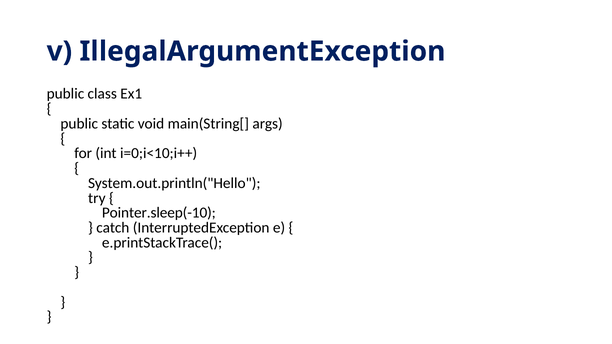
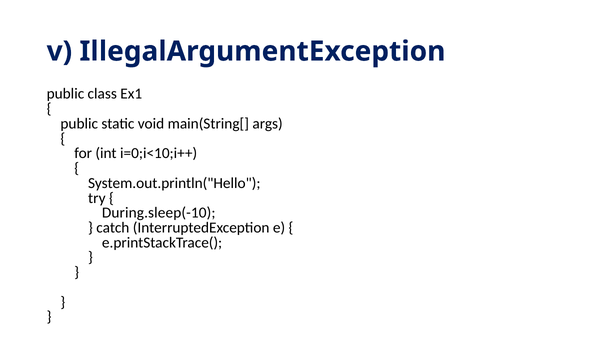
Pointer.sleep(-10: Pointer.sleep(-10 -> During.sleep(-10 (159, 213)
